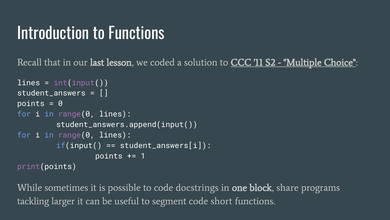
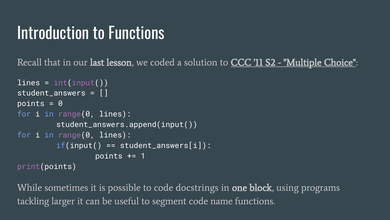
share: share -> using (288, 187)
short: short -> name (222, 201)
